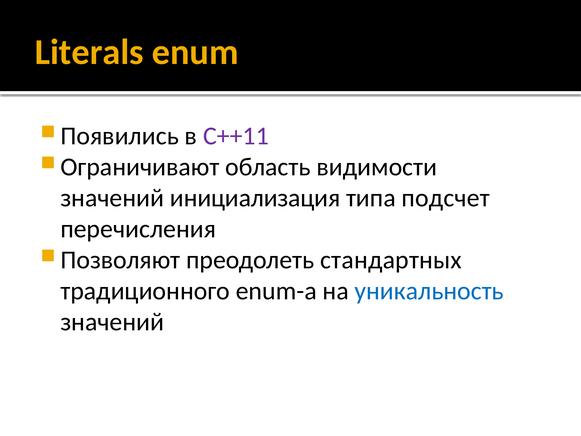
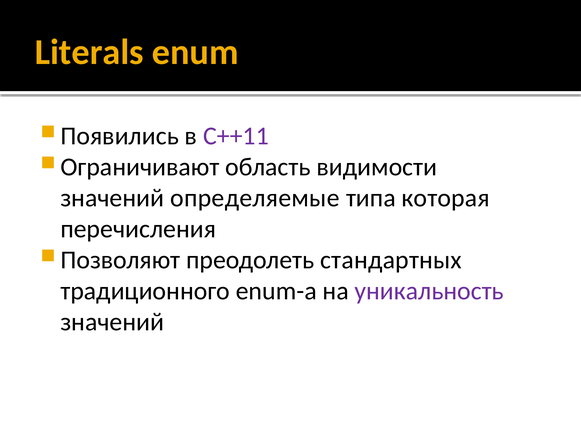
инициализация: инициализация -> определяемые (255, 198)
подсчет: подсчет -> которая (446, 198)
уникальность colour: blue -> purple (429, 291)
